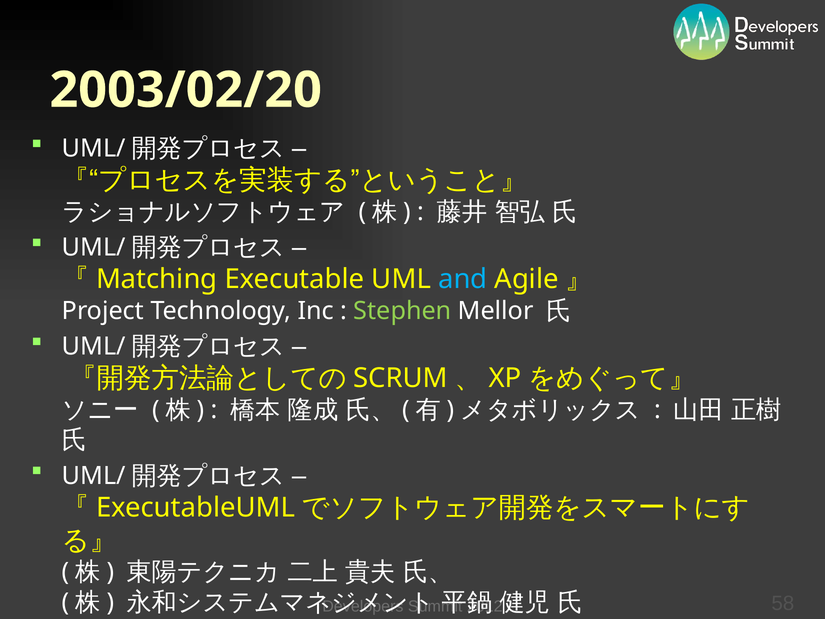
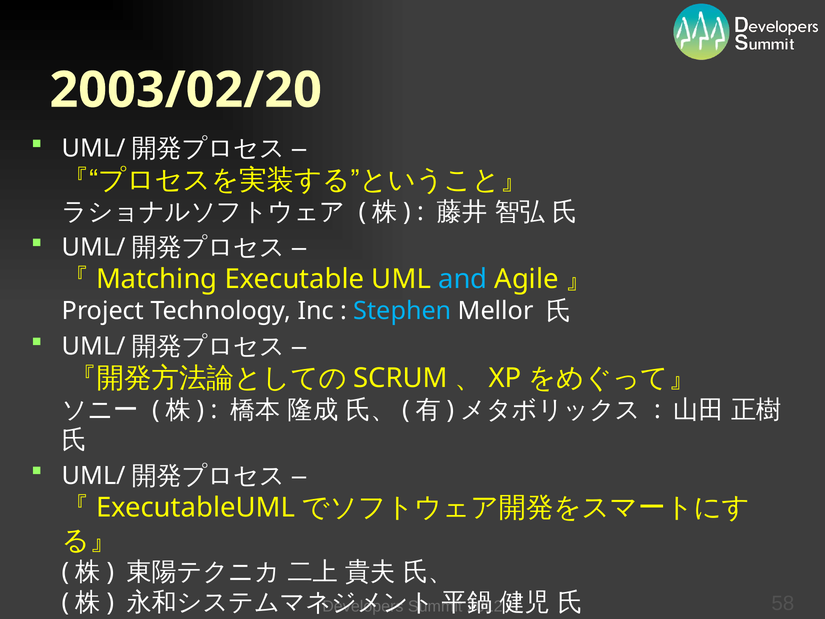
Stephen colour: light green -> light blue (402, 311)
